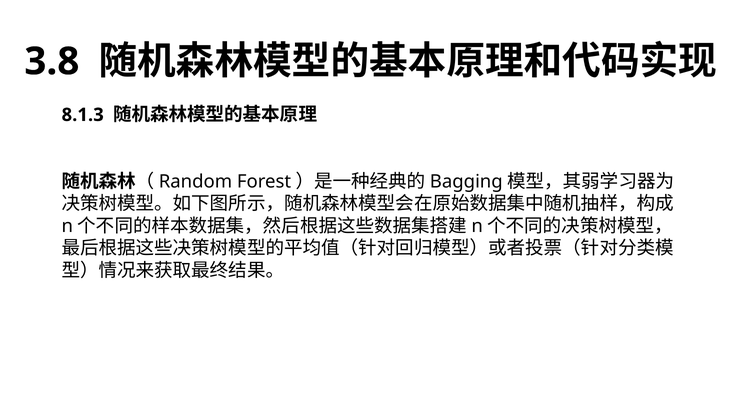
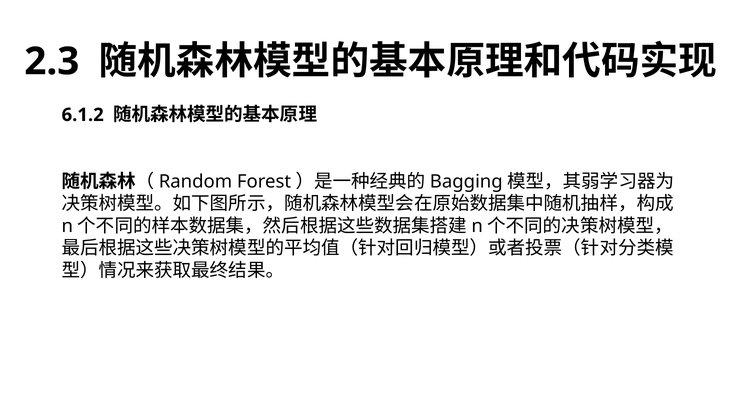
3.8: 3.8 -> 2.3 (52, 62)
8.1.3: 8.1.3 -> 6.1.2 (83, 115)
